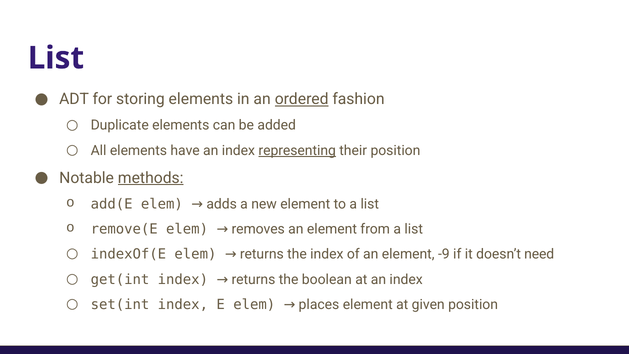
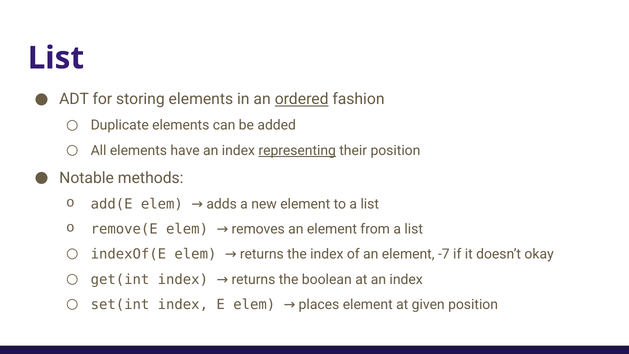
methods underline: present -> none (151, 178)
-9: -9 -> -7 (444, 254)
need: need -> okay (539, 254)
